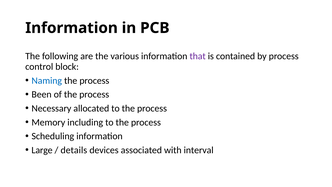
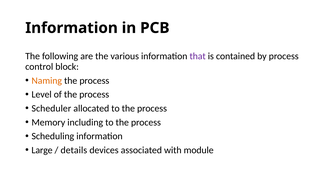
Naming colour: blue -> orange (47, 80)
Been: Been -> Level (42, 94)
Necessary: Necessary -> Scheduler (51, 108)
interval: interval -> module (199, 150)
